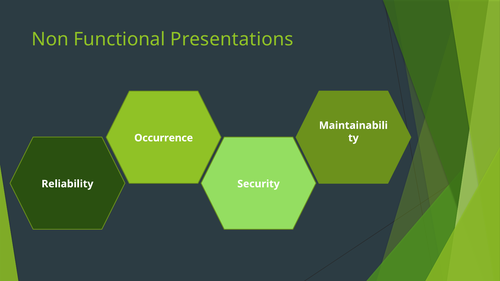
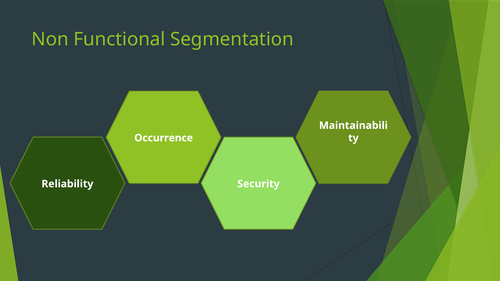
Presentations: Presentations -> Segmentation (232, 39)
